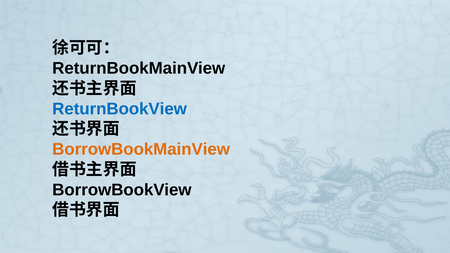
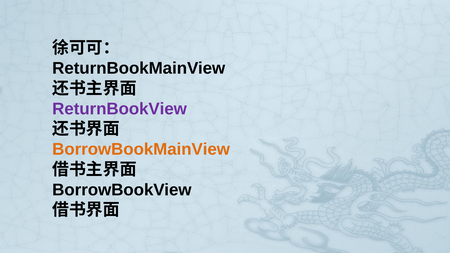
ReturnBookView colour: blue -> purple (120, 109)
